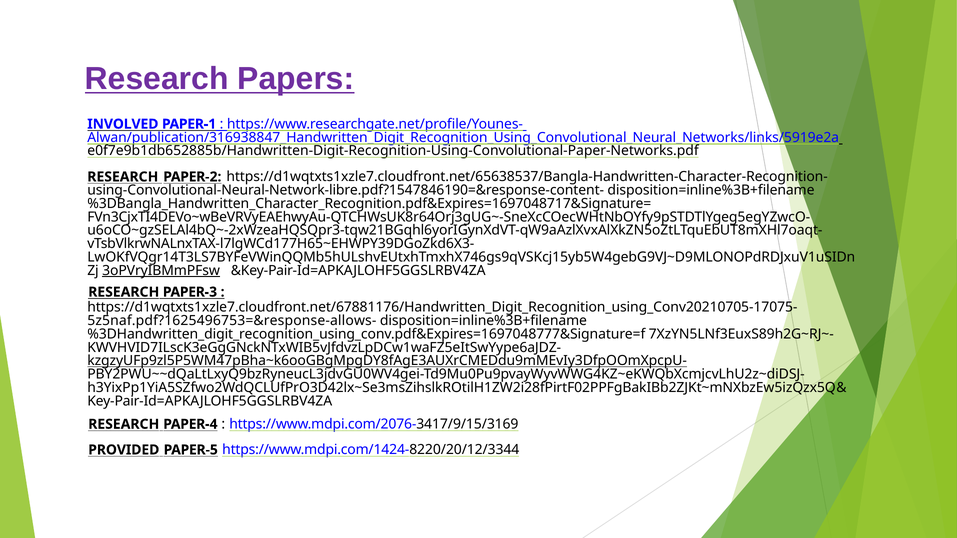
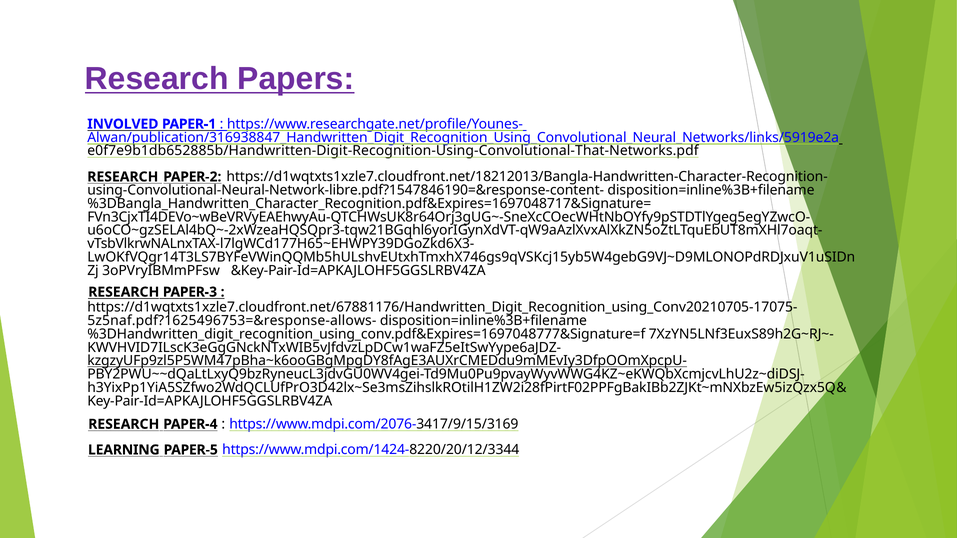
e0f7e9b1db652885b/Handwritten-Digit-Recognition-Using-Convolutional-Paper-Networks.pdf: e0f7e9b1db652885b/Handwritten-Digit-Recognition-Using-Convolutional-Paper-Networks.pdf -> e0f7e9b1db652885b/Handwritten-Digit-Recognition-Using-Convolutional-That-Networks.pdf (393, 151)
https://d1wqtxts1xzle7.cloudfront.net/65638537/Bangla-Handwritten-Character-Recognition-: https://d1wqtxts1xzle7.cloudfront.net/65638537/Bangla-Handwritten-Character-Recognition- -> https://d1wqtxts1xzle7.cloudfront.net/18212013/Bangla-Handwritten-Character-Recognition- (527, 177)
3oPVryIBMmPFsw underline: present -> none (161, 271)
PROVIDED: PROVIDED -> LEARNING (124, 450)
